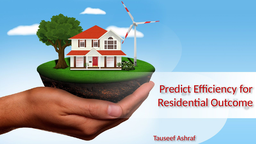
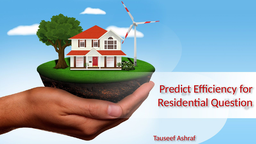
Outcome: Outcome -> Question (232, 103)
